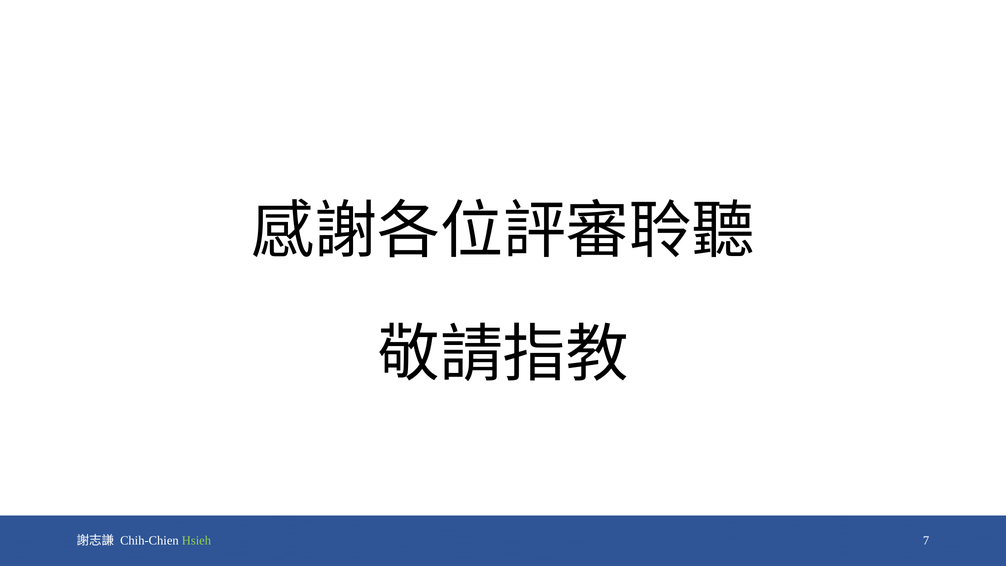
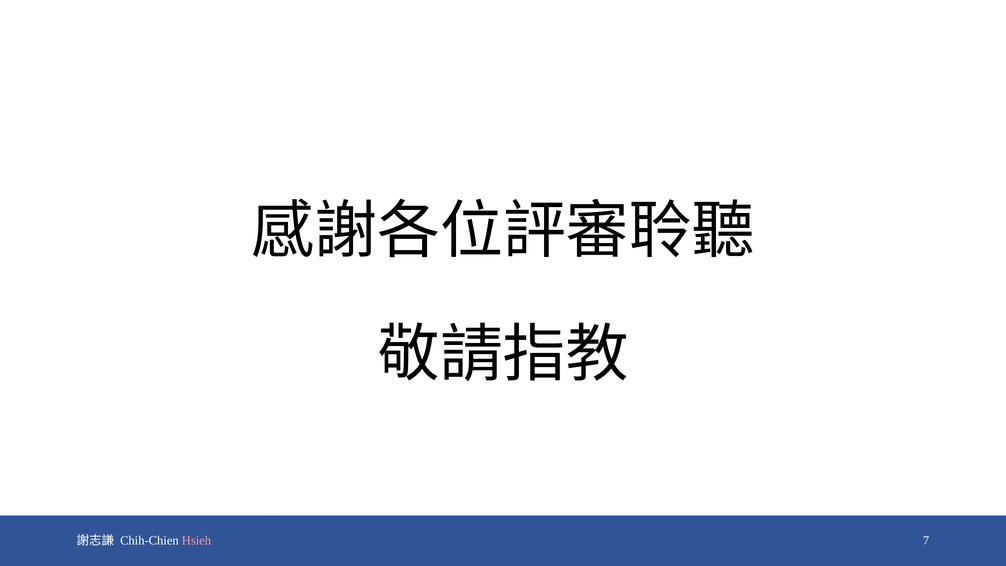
Hsieh colour: light green -> pink (196, 540)
